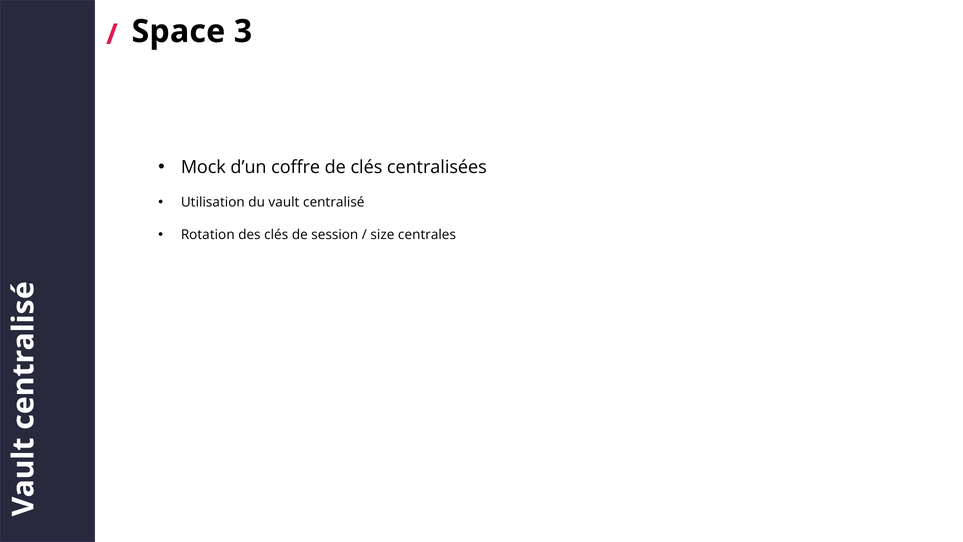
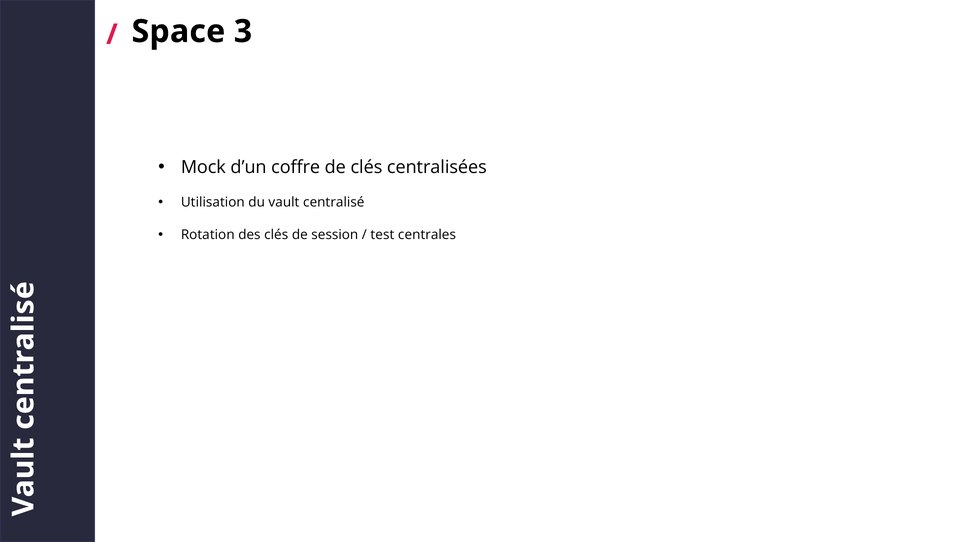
size: size -> test (382, 235)
